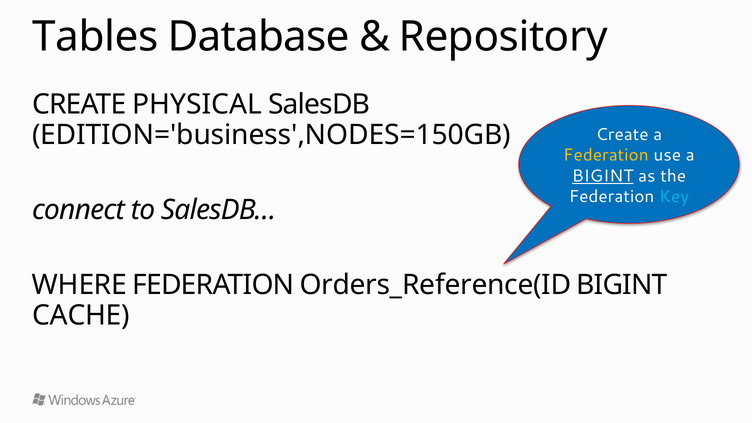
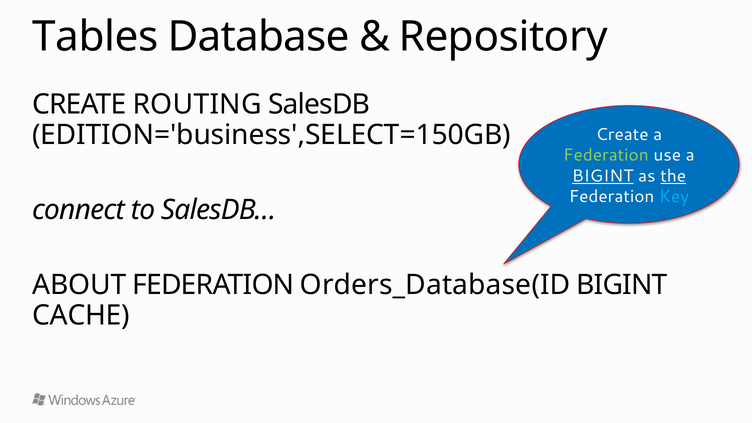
PHYSICAL: PHYSICAL -> ROUTING (197, 104)
EDITION='business',NODES=150GB: EDITION='business',NODES=150GB -> EDITION='business',SELECT=150GB (271, 135)
Federation colour: yellow -> light green (606, 155)
the underline: none -> present (673, 176)
WHERE: WHERE -> ABOUT (79, 285)
Orders_Reference(ID: Orders_Reference(ID -> Orders_Database(ID (435, 285)
